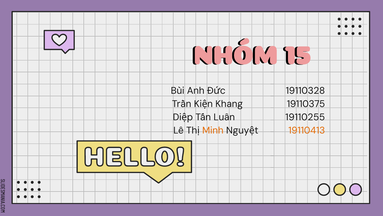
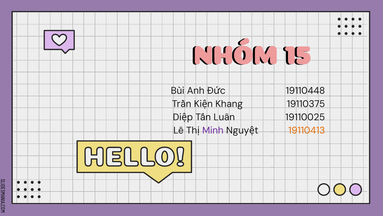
19110328: 19110328 -> 19110448 (305, 91)
19110255: 19110255 -> 19110025 (305, 117)
Minh colour: orange -> purple (213, 130)
